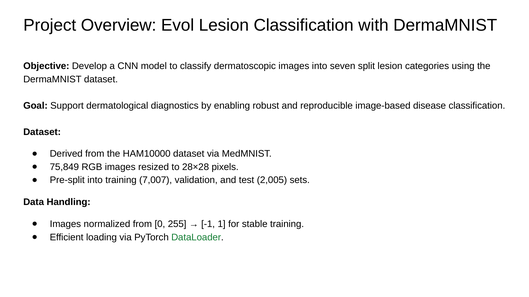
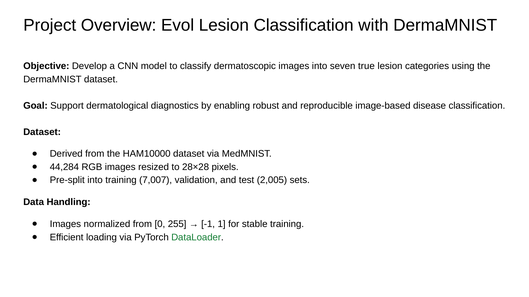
split: split -> true (366, 66)
75,849: 75,849 -> 44,284 (64, 167)
